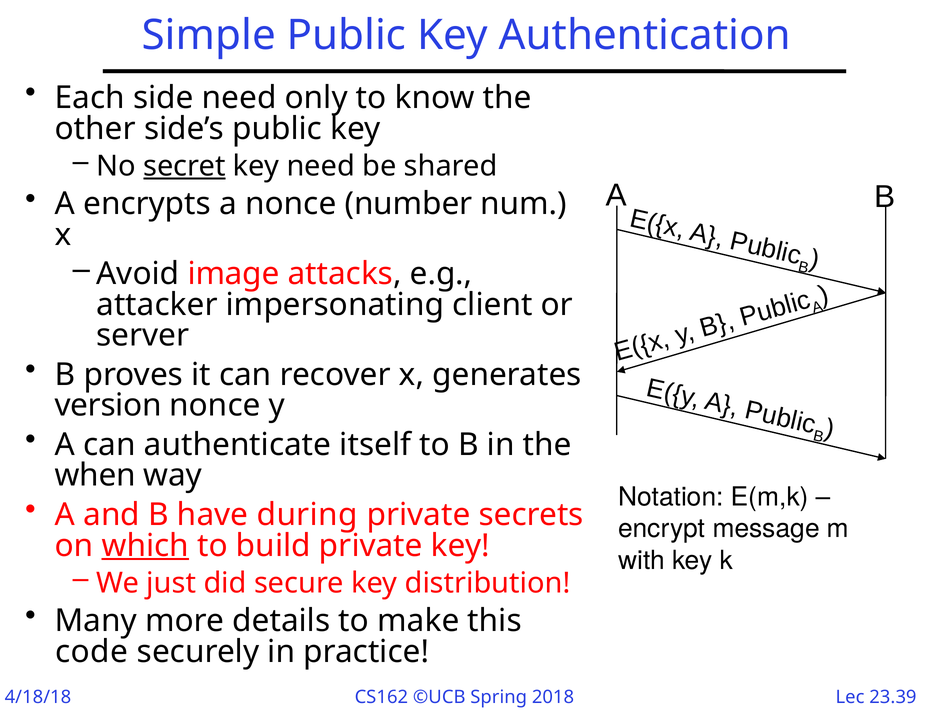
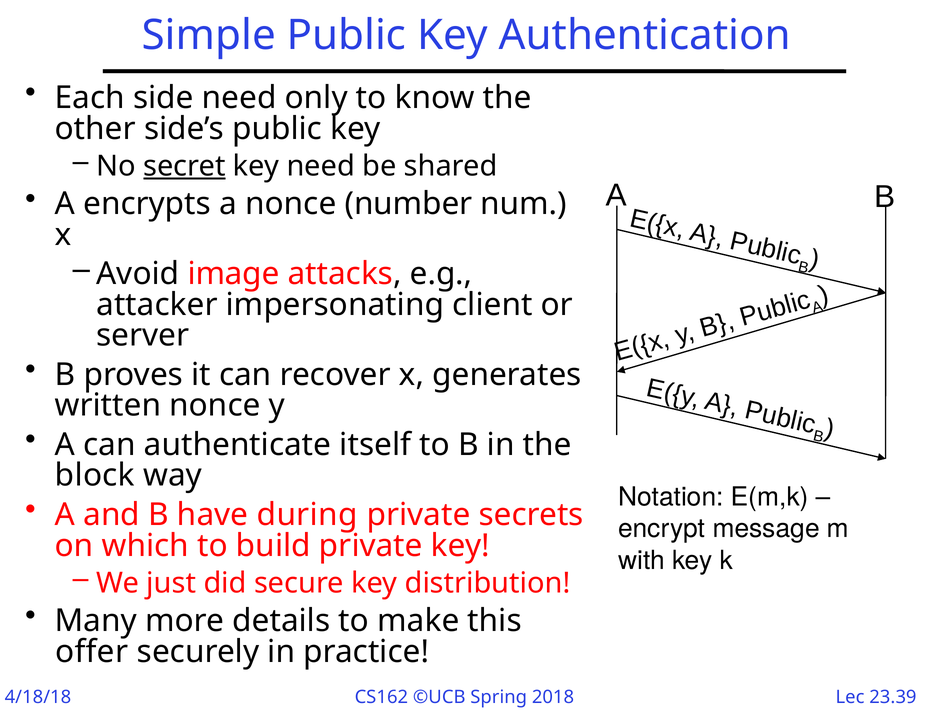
version: version -> written (108, 405)
when: when -> block (95, 475)
which underline: present -> none (145, 545)
code: code -> offer (92, 651)
